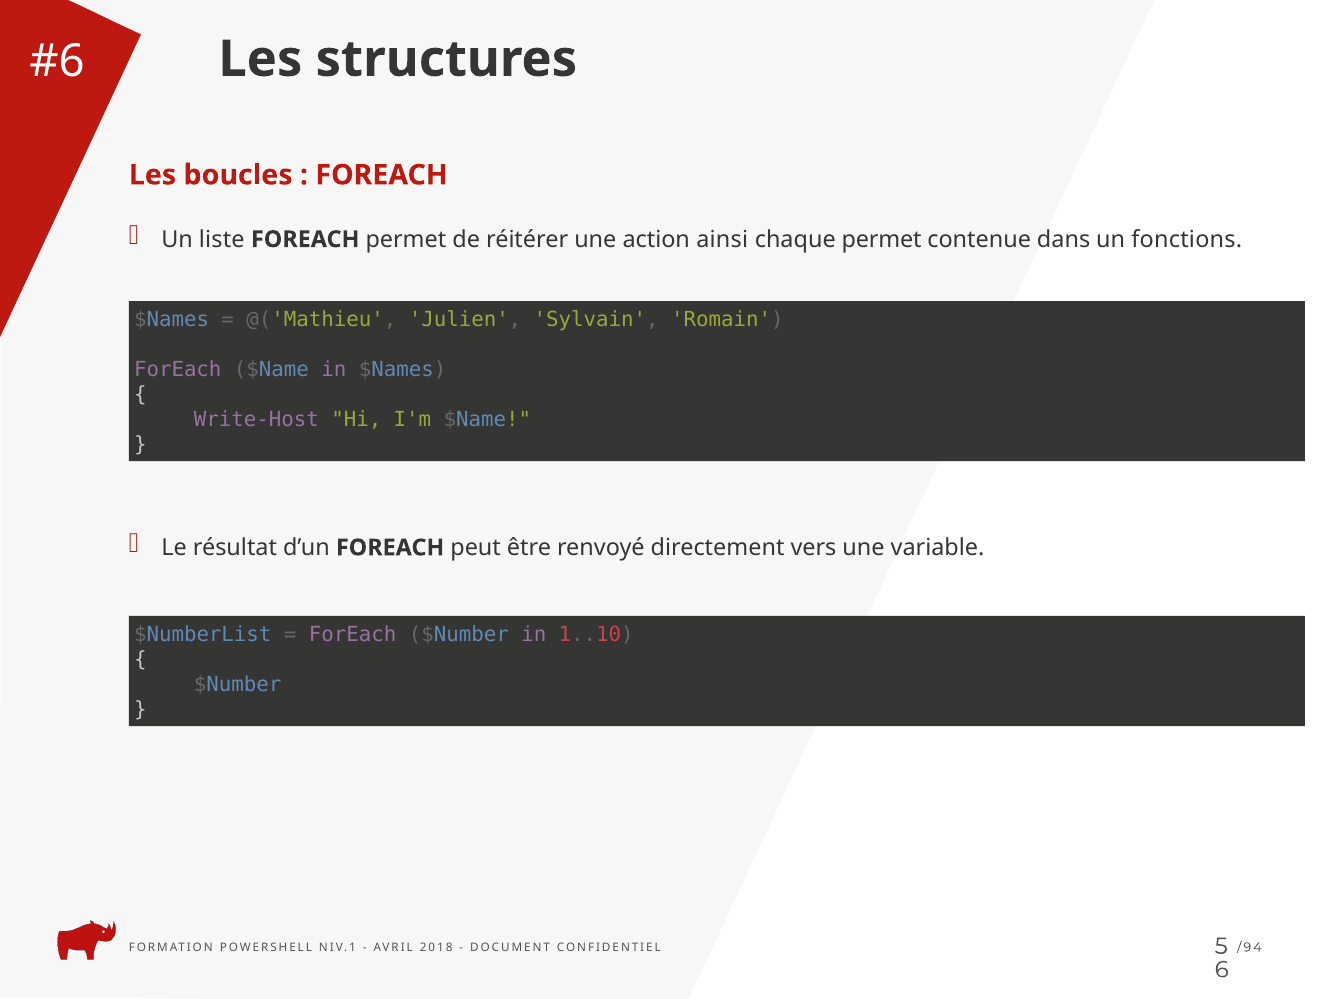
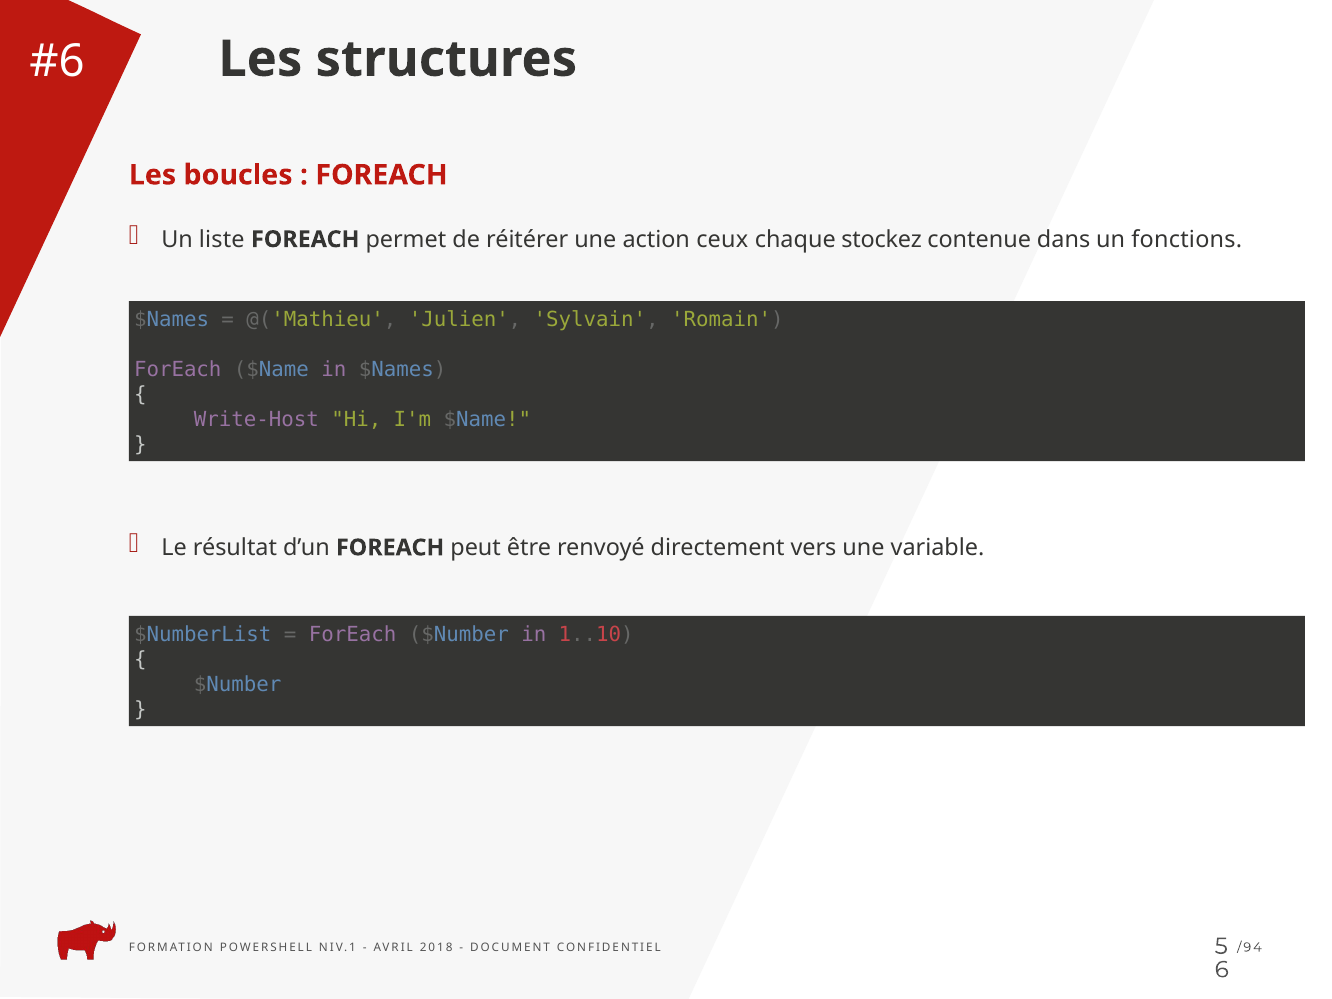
ainsi: ainsi -> ceux (722, 239)
chaque permet: permet -> stockez (882, 239)
